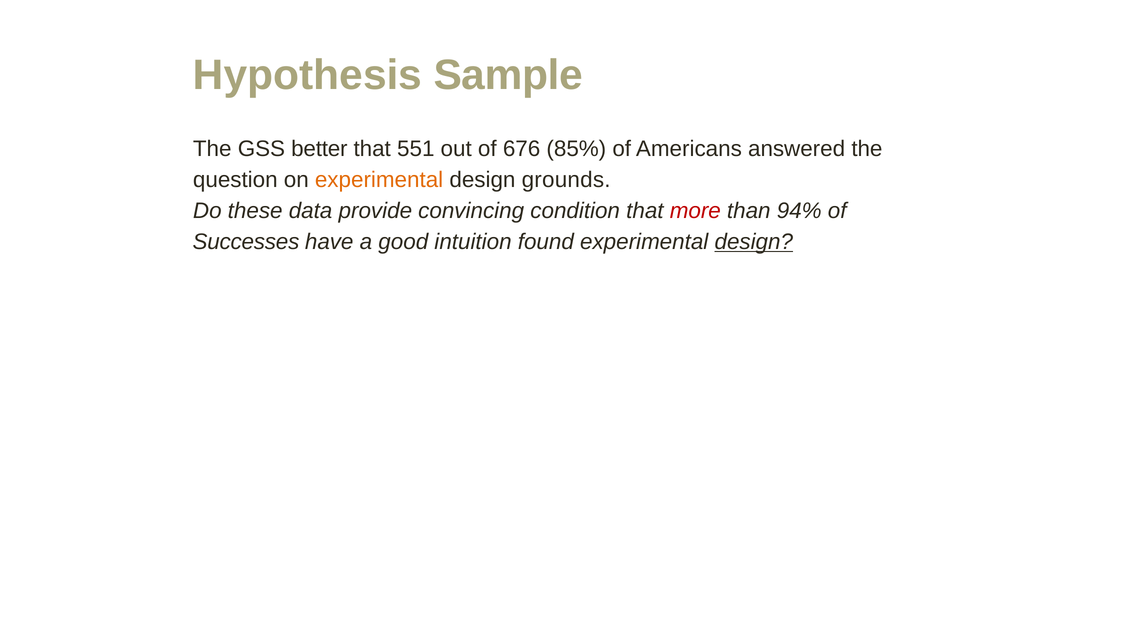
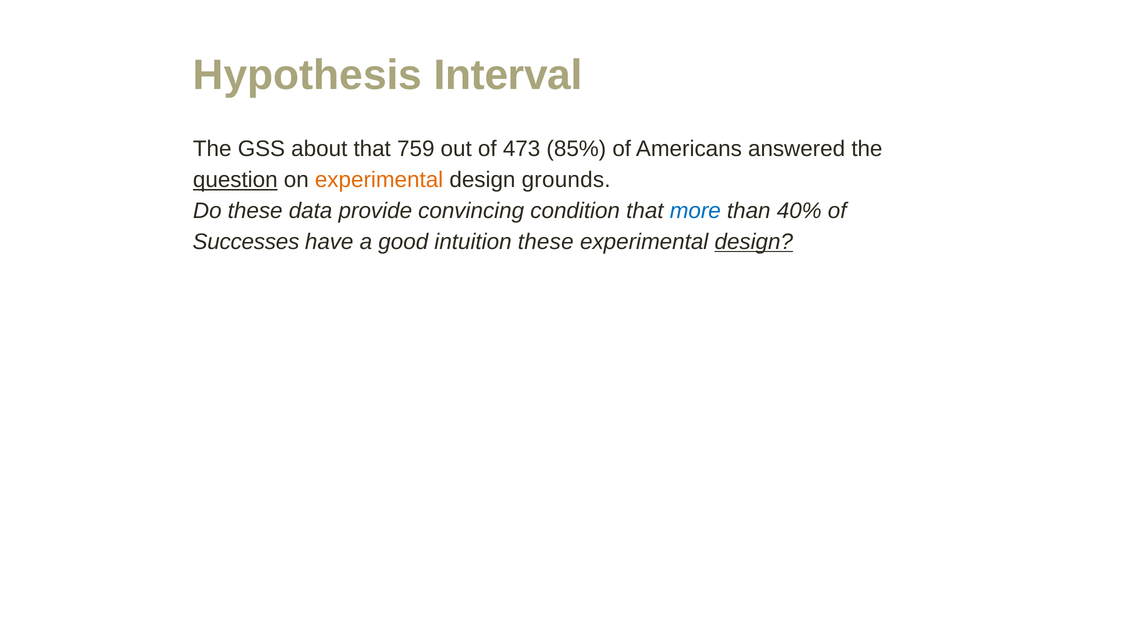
Sample: Sample -> Interval (508, 75)
better: better -> about (319, 149)
551: 551 -> 759 (416, 149)
676: 676 -> 473 (522, 149)
question underline: none -> present (235, 180)
more colour: red -> blue (695, 211)
94%: 94% -> 40% (799, 211)
intuition found: found -> these (546, 242)
